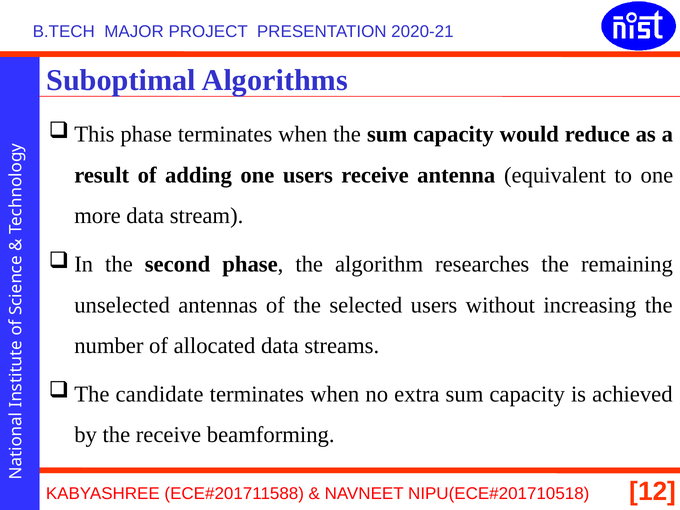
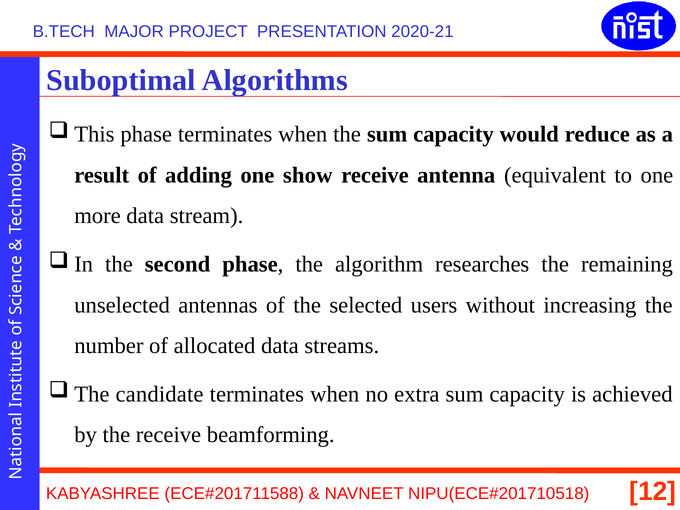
one users: users -> show (308, 175)
